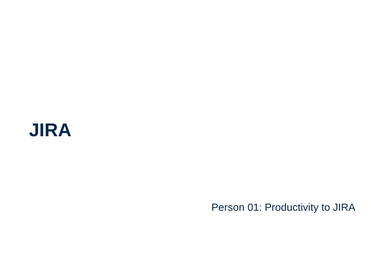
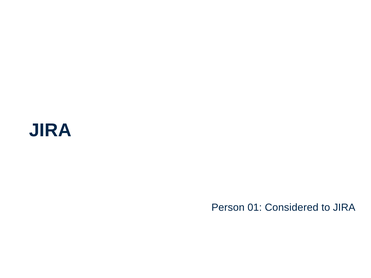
Productivity: Productivity -> Considered (292, 208)
